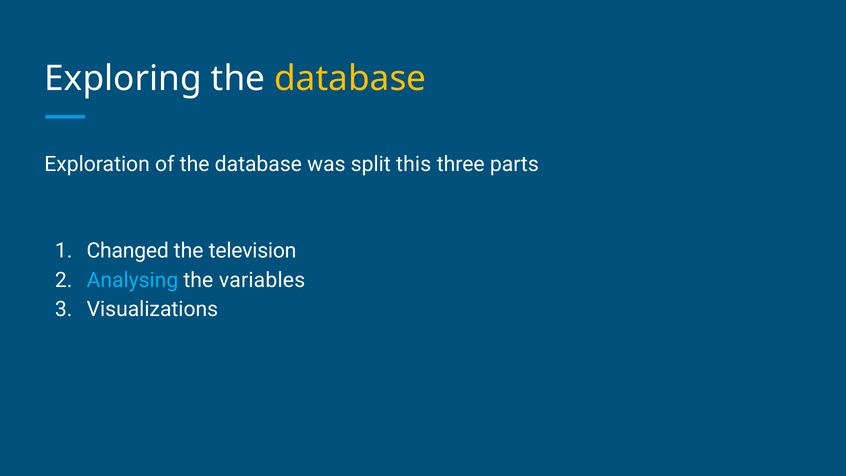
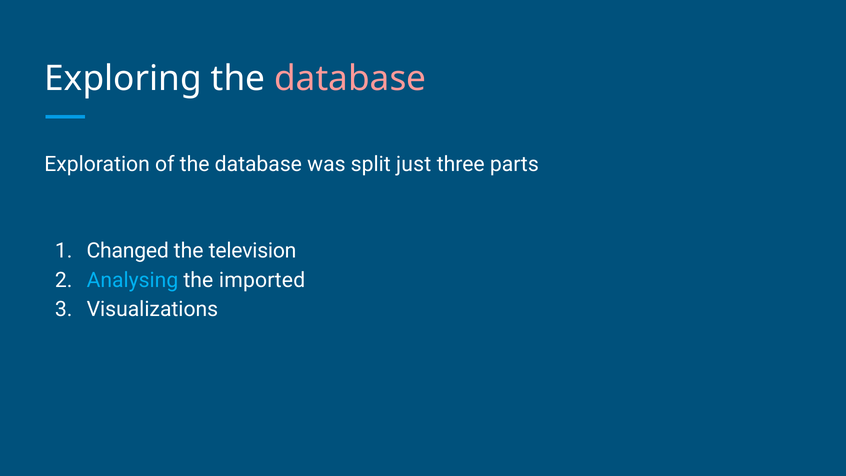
database colour: yellow -> pink (350, 79)
this: this -> just (414, 164)
variables: variables -> imported (262, 280)
